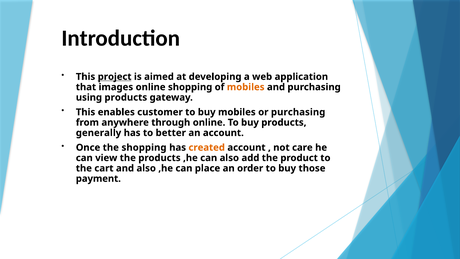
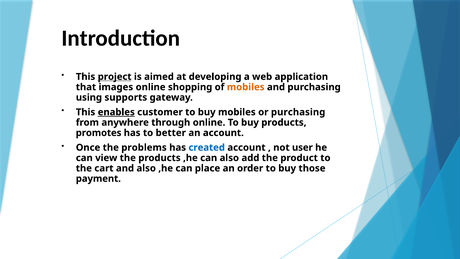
using products: products -> supports (126, 97)
enables underline: none -> present (116, 112)
generally: generally -> promotes (99, 133)
the shopping: shopping -> problems (144, 147)
created colour: orange -> blue (207, 147)
care: care -> user (302, 147)
